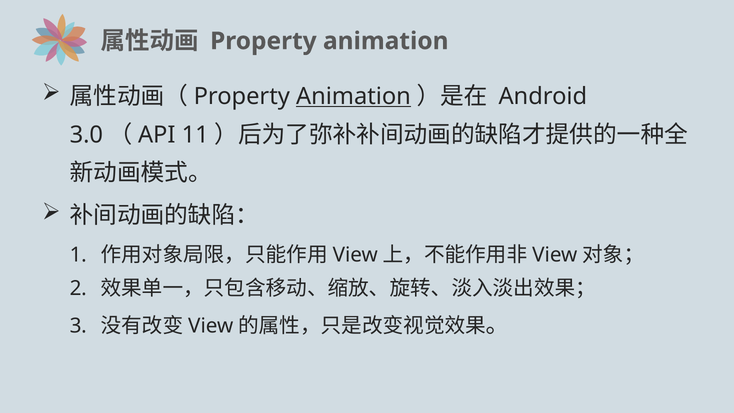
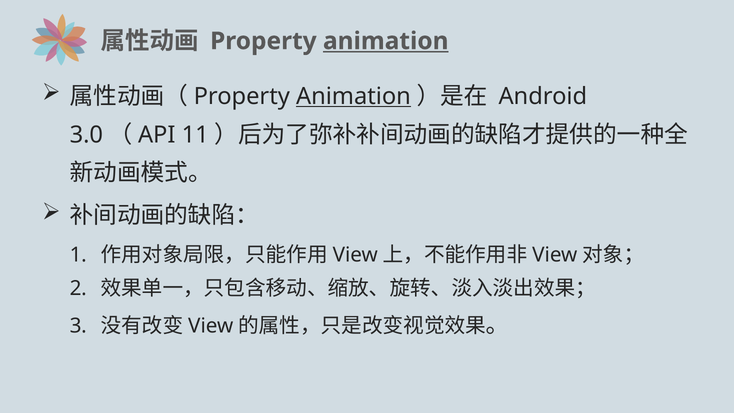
animation underline: none -> present (386, 41)
